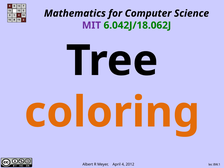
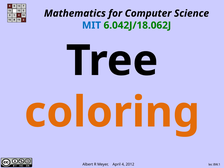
MIT colour: purple -> blue (92, 25)
